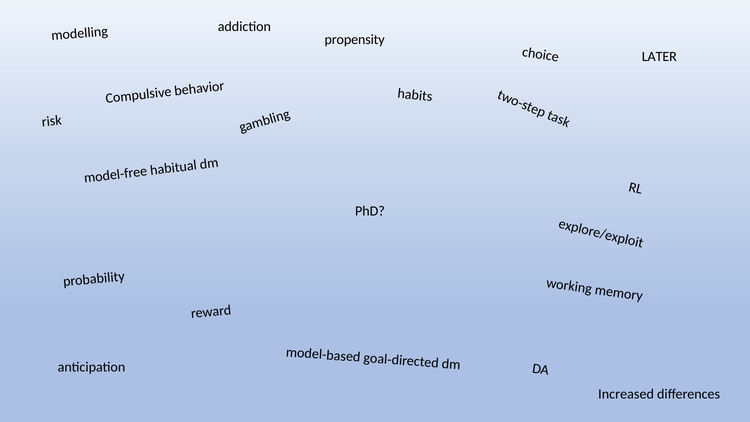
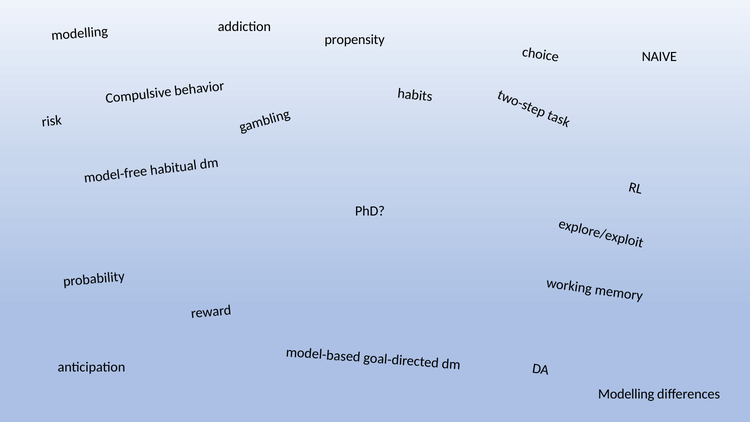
LATER: LATER -> NAIVE (659, 56)
Increased: Increased -> Modelling (626, 394)
